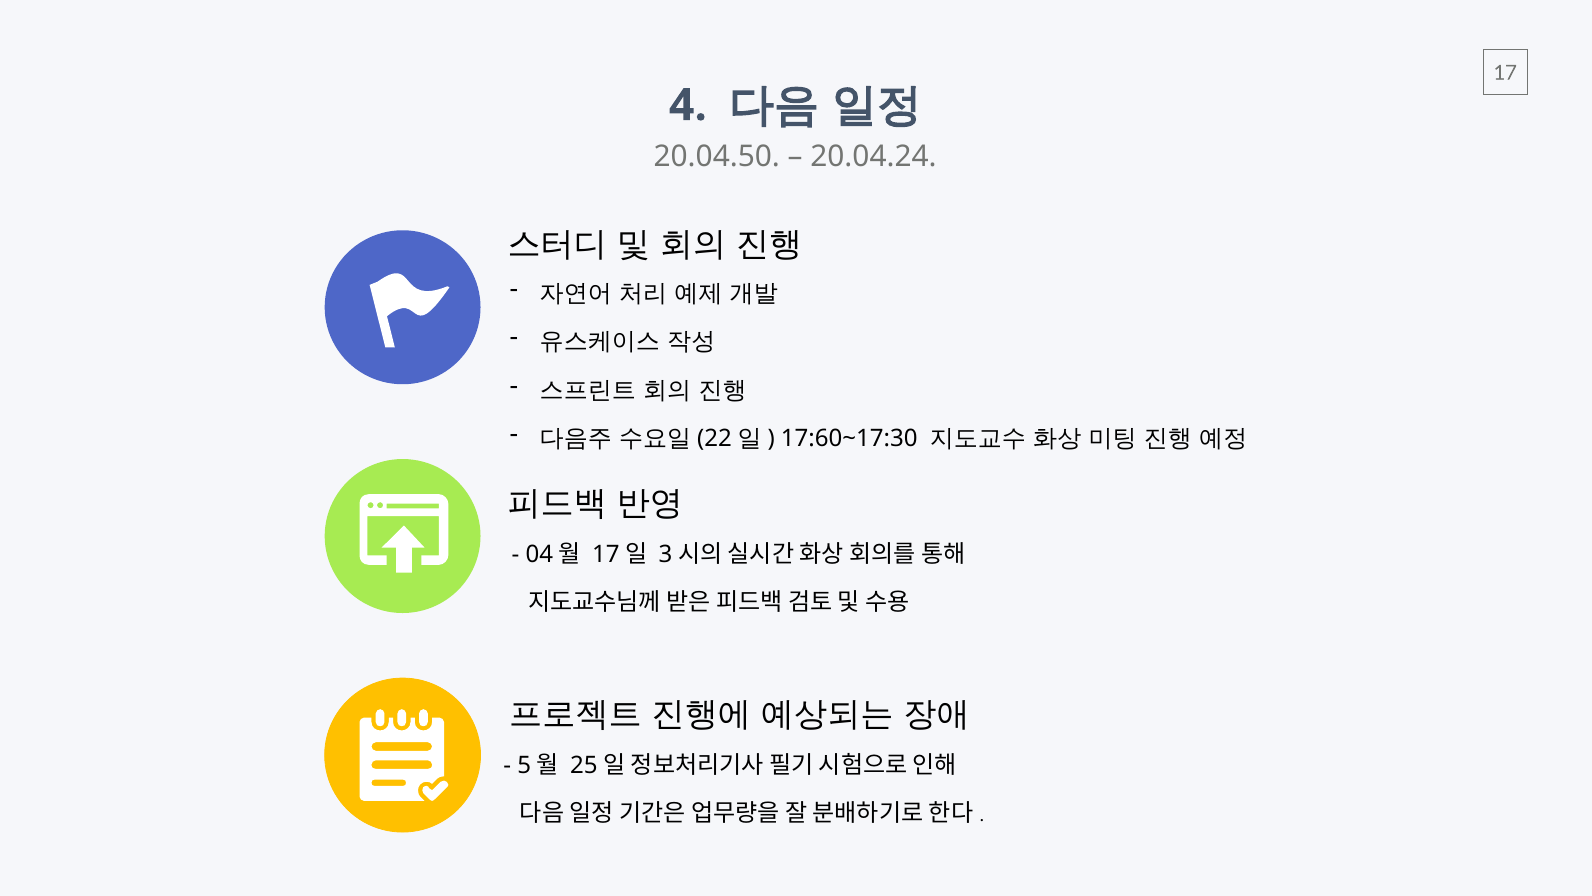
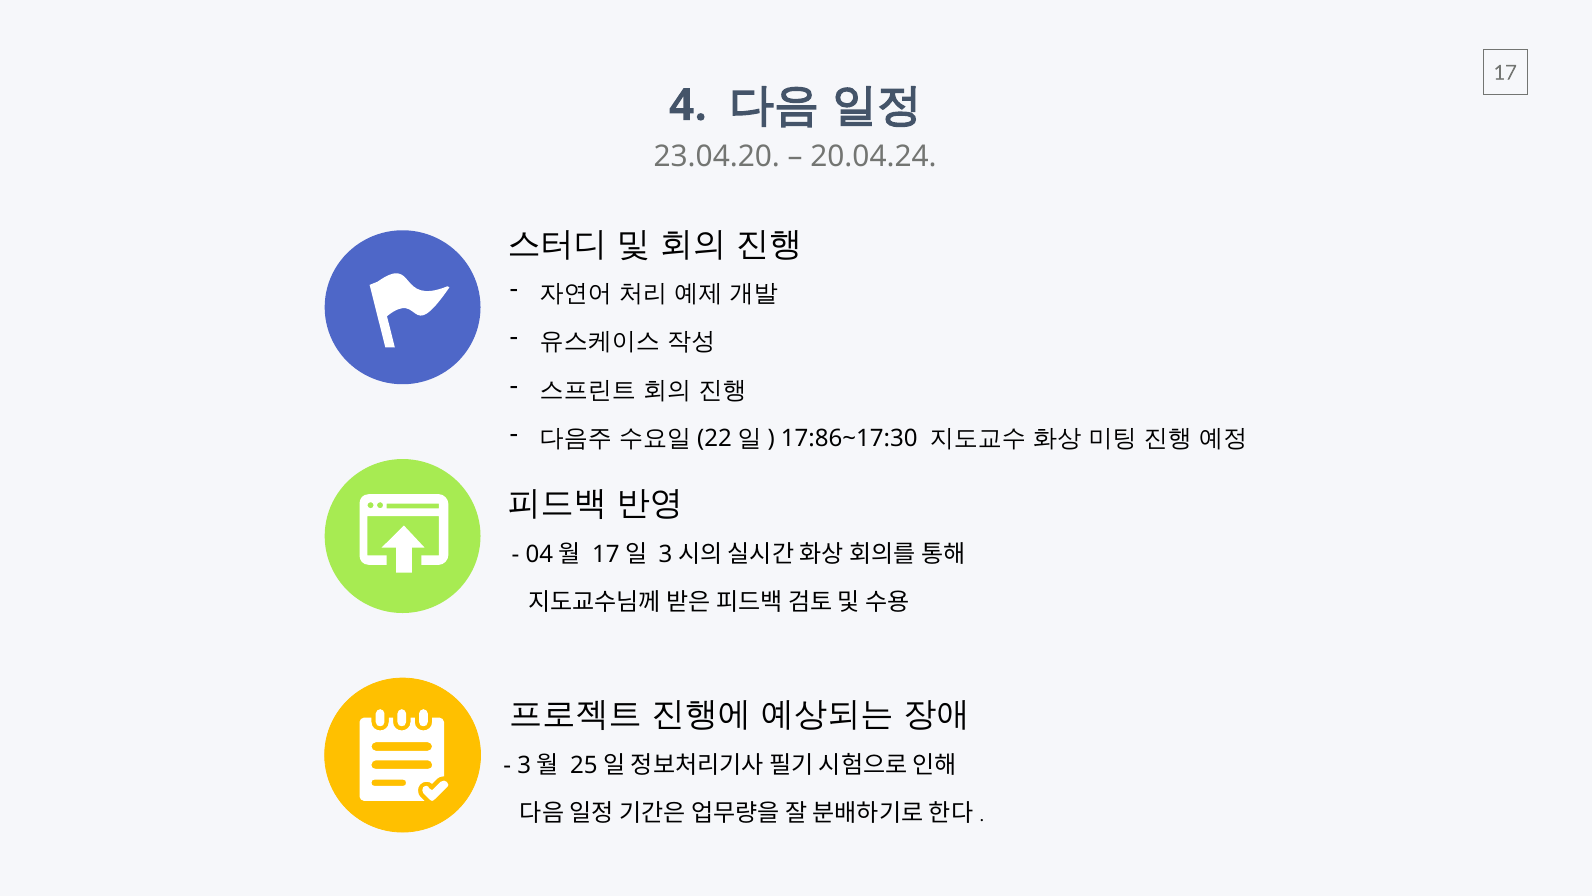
20.04.50: 20.04.50 -> 23.04.20 (717, 156)
17:60~17:30: 17:60~17:30 -> 17:86~17:30 (849, 438)
5: 5 -> 3 (524, 765)
